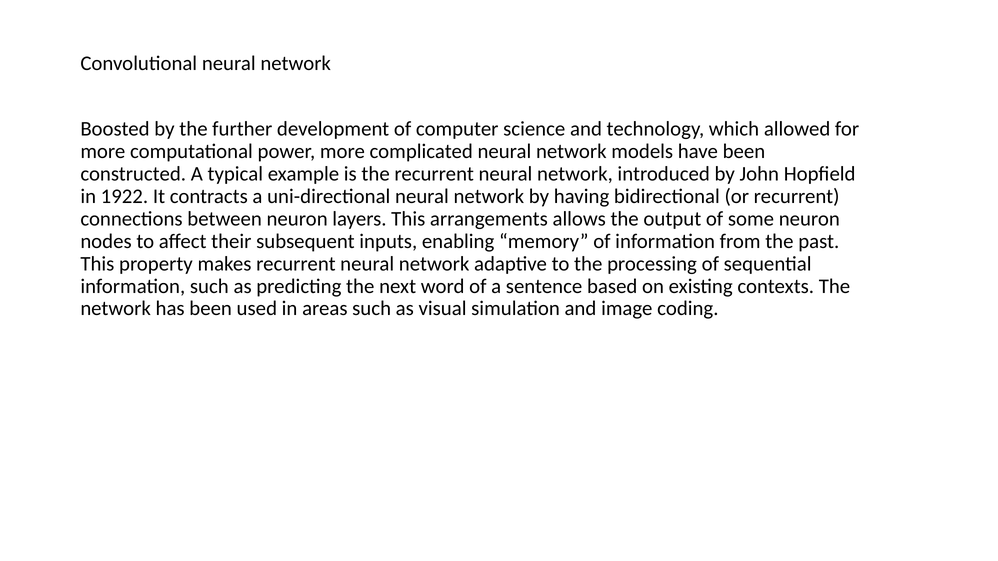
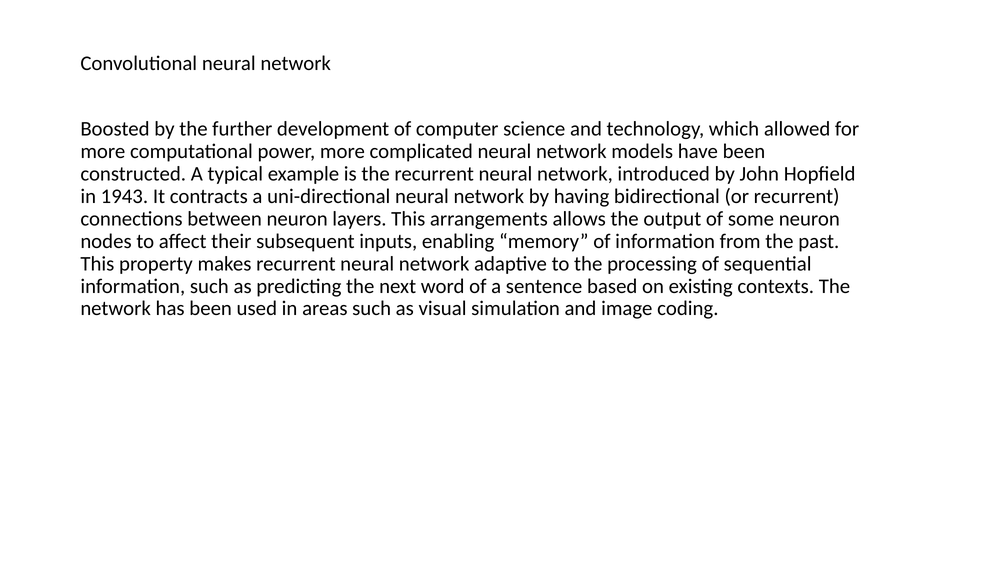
1922: 1922 -> 1943 (124, 196)
